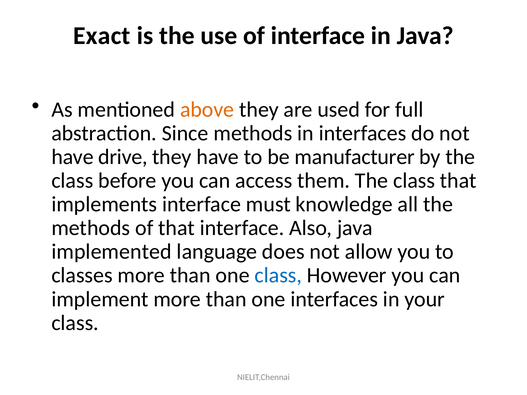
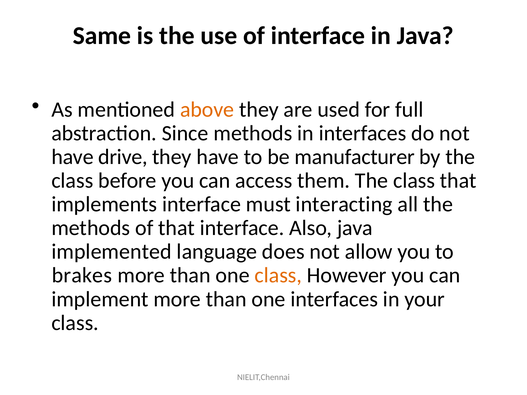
Exact: Exact -> Same (102, 36)
knowledge: knowledge -> interacting (344, 204)
classes: classes -> brakes (82, 276)
class colour: blue -> orange (278, 276)
